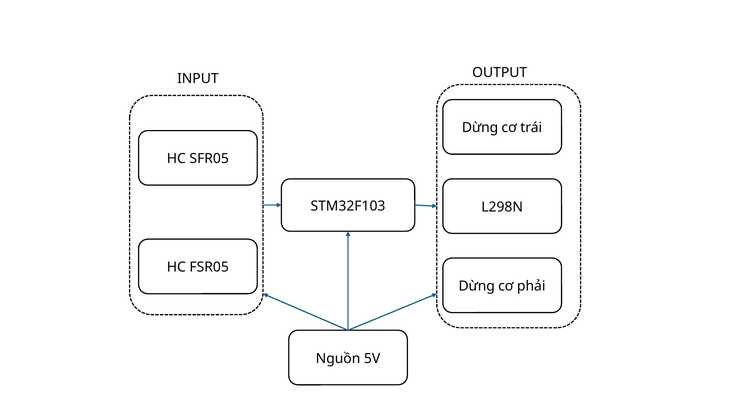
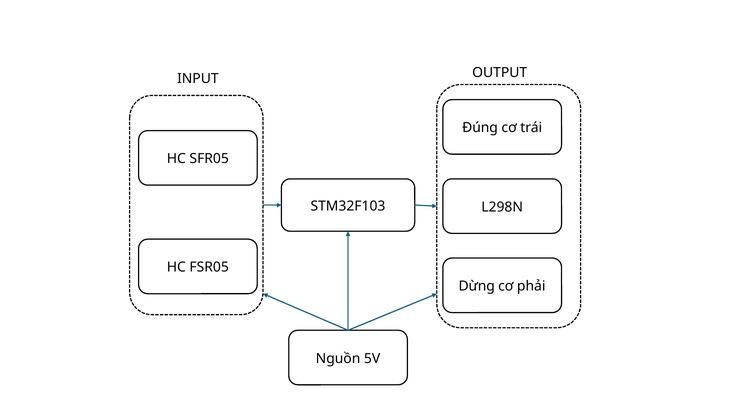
Dừng: Dừng -> Đúng (480, 128)
